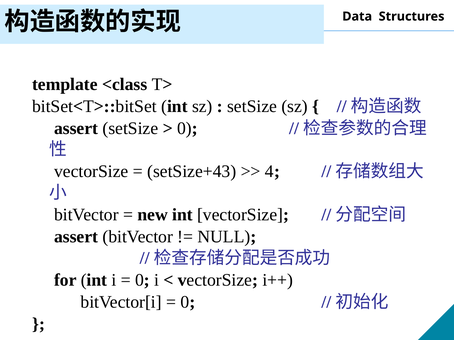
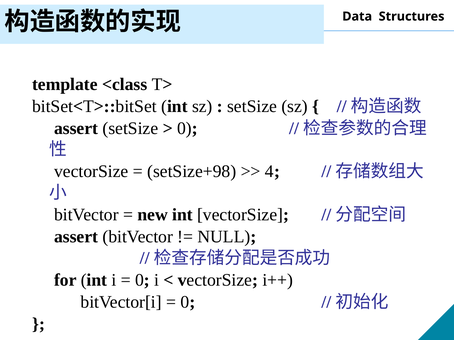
setSize+43: setSize+43 -> setSize+98 (192, 172)
